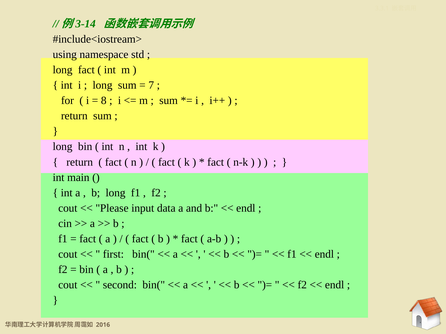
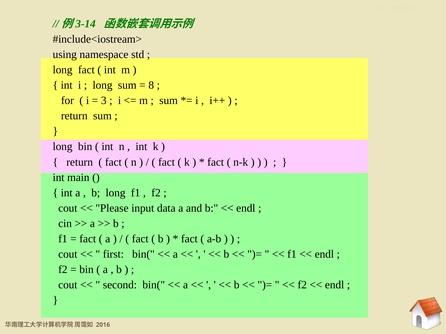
7: 7 -> 8 (151, 85)
8: 8 -> 3 (104, 101)
